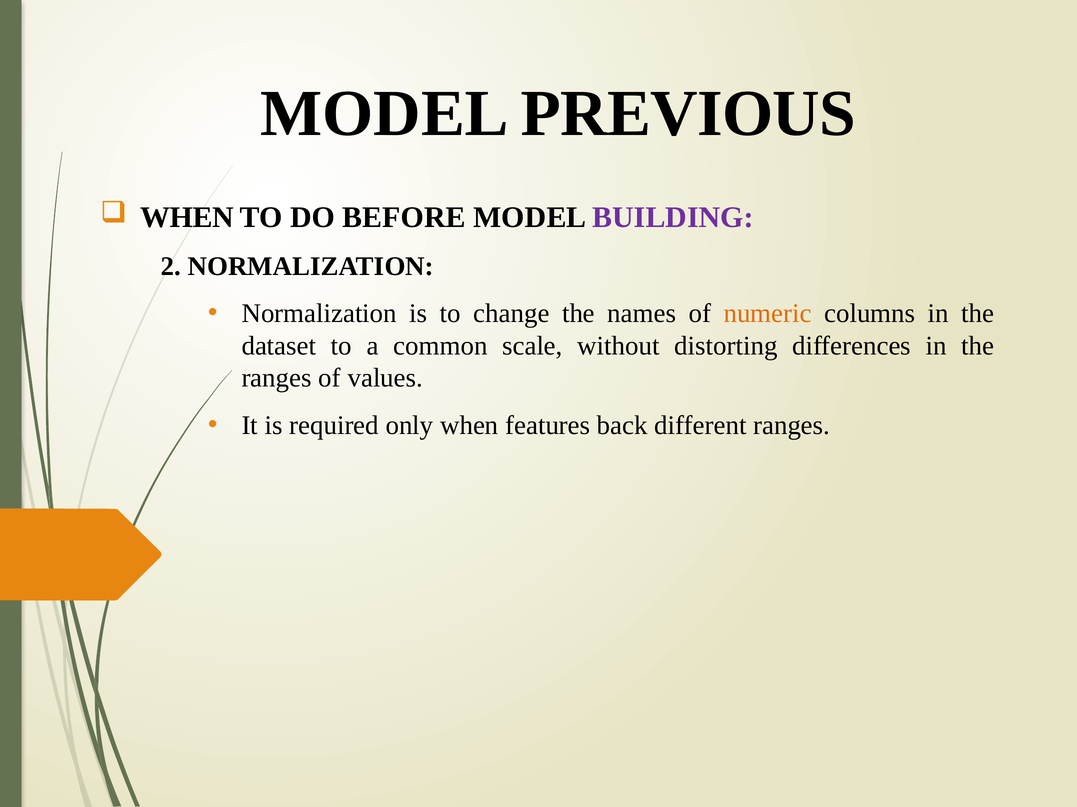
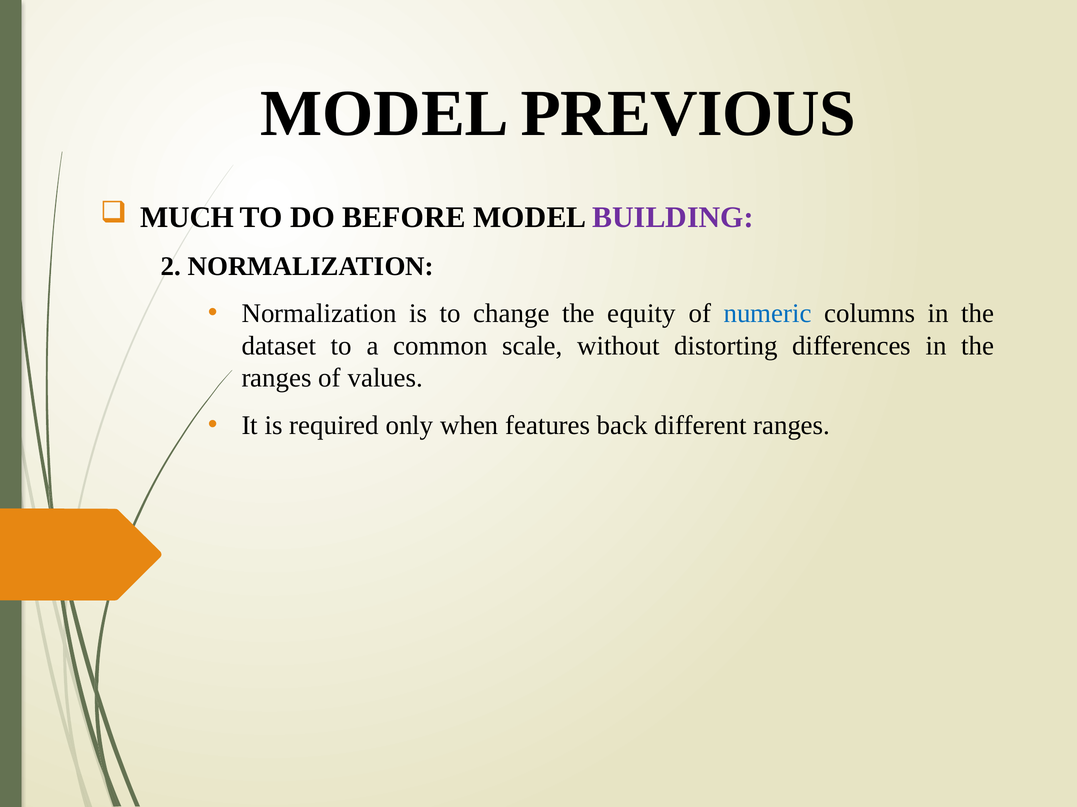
WHEN: WHEN -> MUCH (187, 218)
names: names -> equity (642, 314)
numeric colour: orange -> blue (768, 314)
